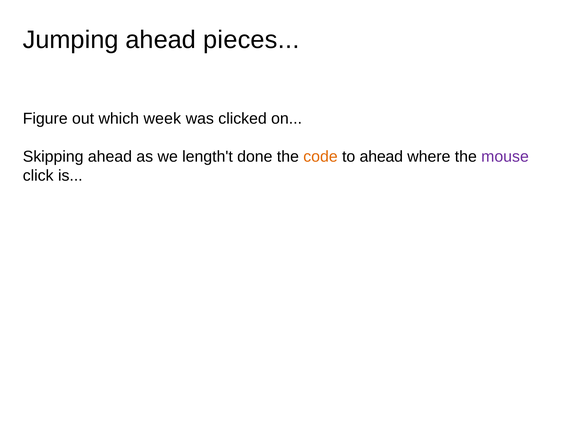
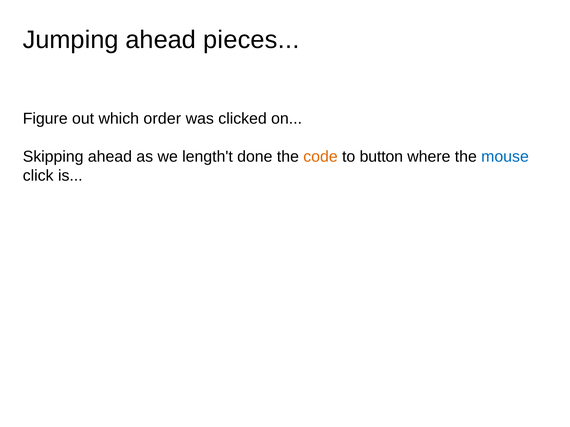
week: week -> order (162, 119)
to ahead: ahead -> button (381, 157)
mouse colour: purple -> blue (505, 157)
